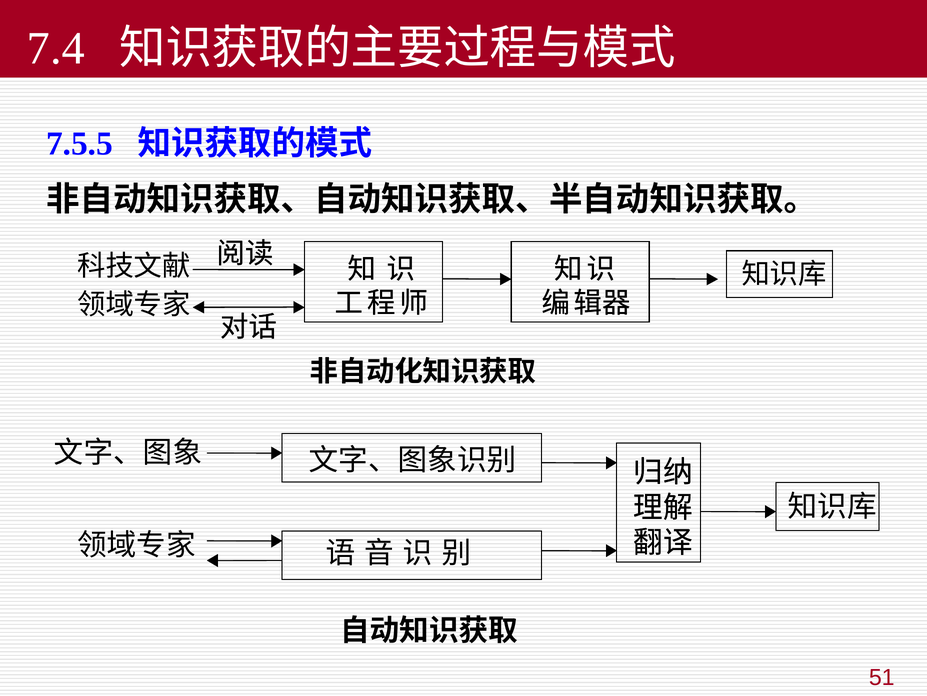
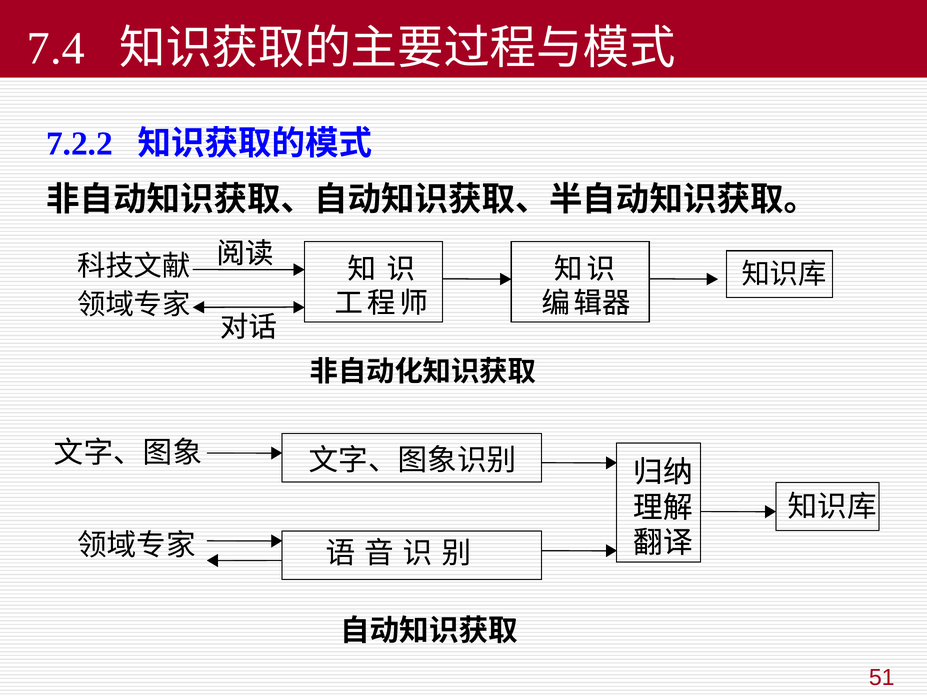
7.5.5: 7.5.5 -> 7.2.2 (80, 143)
